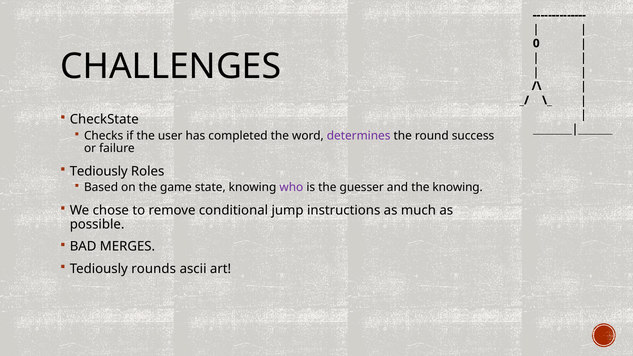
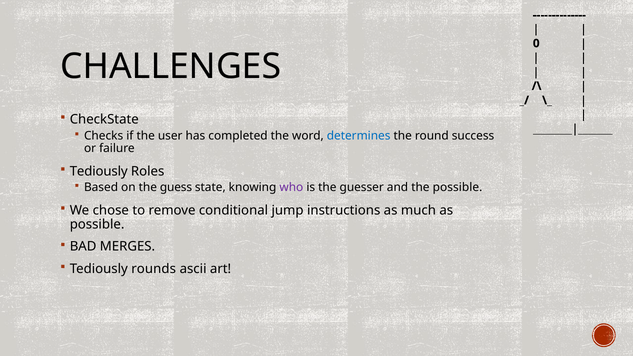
determines colour: purple -> blue (359, 136)
game: game -> guess (176, 187)
the knowing: knowing -> possible (458, 187)
